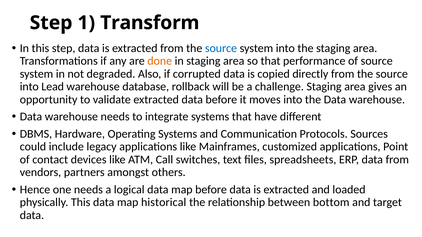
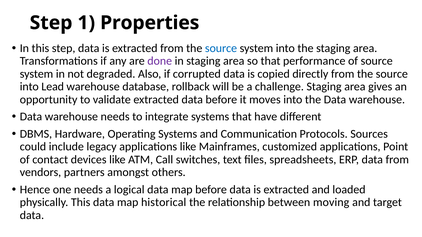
Transform: Transform -> Properties (150, 23)
done colour: orange -> purple (160, 61)
bottom: bottom -> moving (331, 203)
